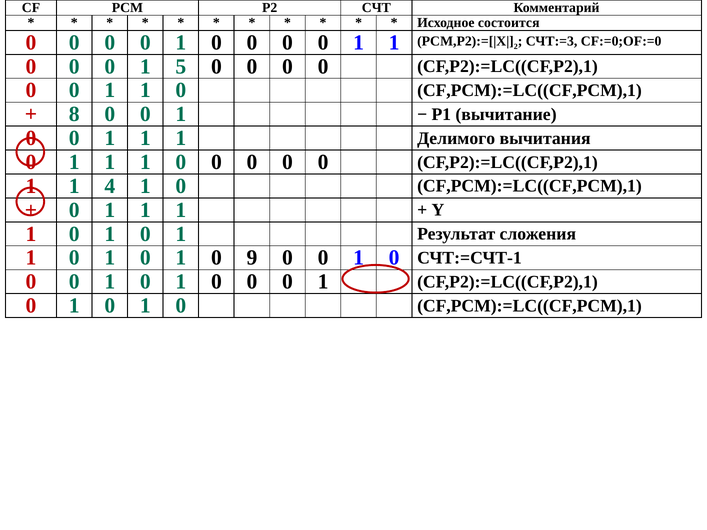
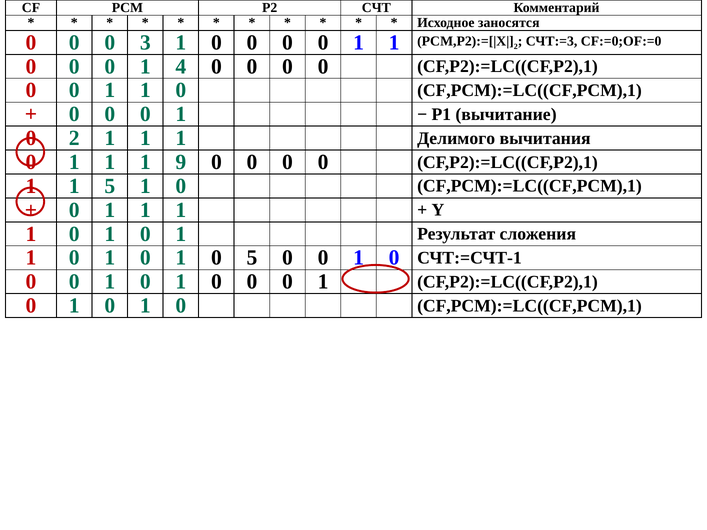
состоится: состоится -> заносятся (509, 23)
0: 0 -> 3 (145, 43)
5: 5 -> 4 (181, 66)
8: 8 -> 0 (74, 114)
0: 0 -> 2 (74, 138)
1 1 1 0: 0 -> 9 (181, 162)
1 4: 4 -> 5 (110, 186)
0 9: 9 -> 5 (252, 258)
